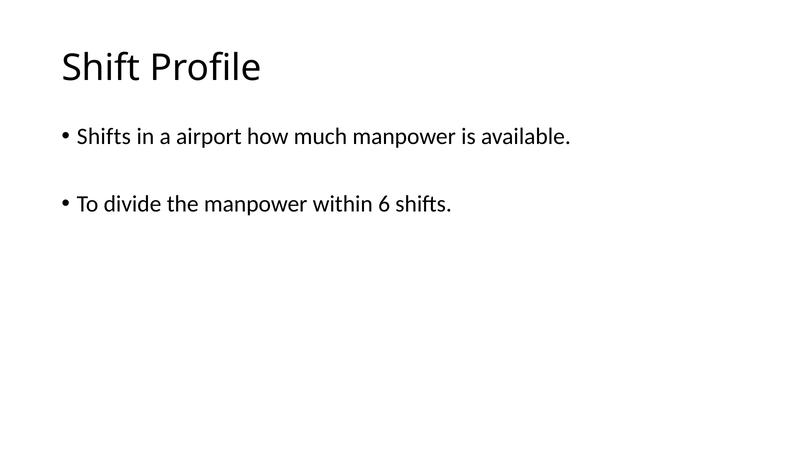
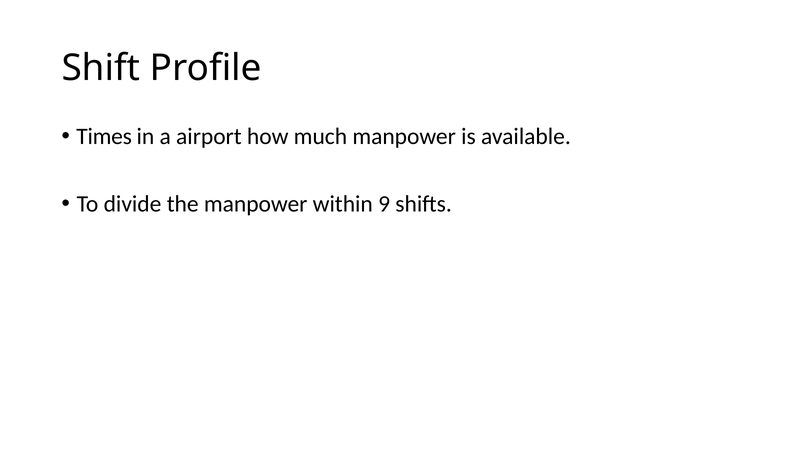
Shifts: Shifts -> Times (104, 136)
6: 6 -> 9 (384, 204)
